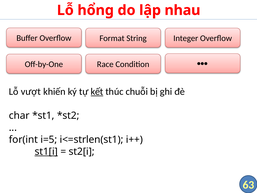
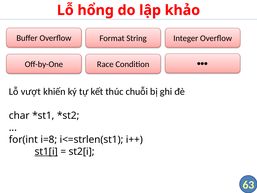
nhau: nhau -> khảo (182, 10)
kết underline: present -> none (97, 91)
i=5: i=5 -> i=8 (49, 139)
